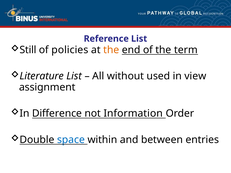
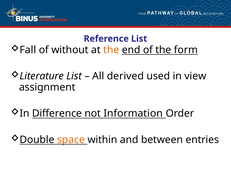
Still: Still -> Fall (28, 50)
policies: policies -> without (70, 50)
term: term -> form (186, 50)
without: without -> derived (125, 76)
space colour: blue -> orange (71, 140)
